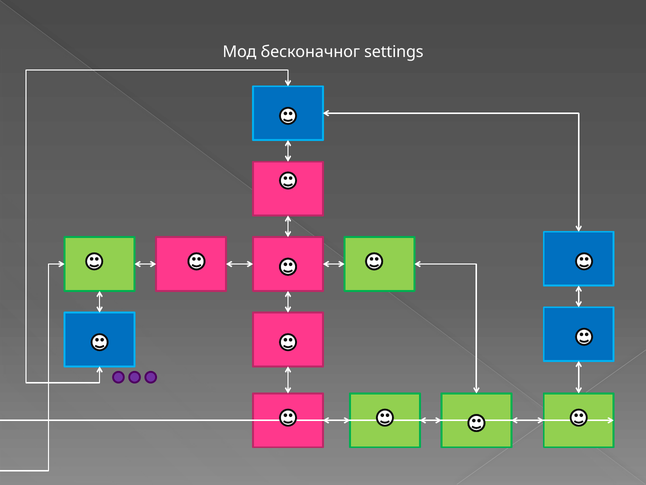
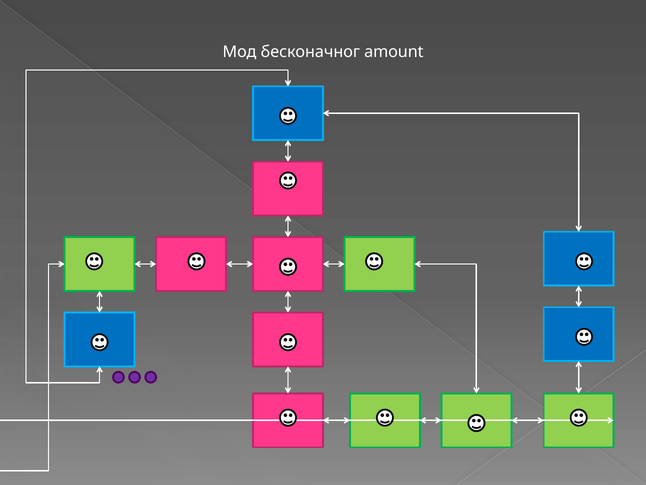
settings: settings -> amount (394, 52)
